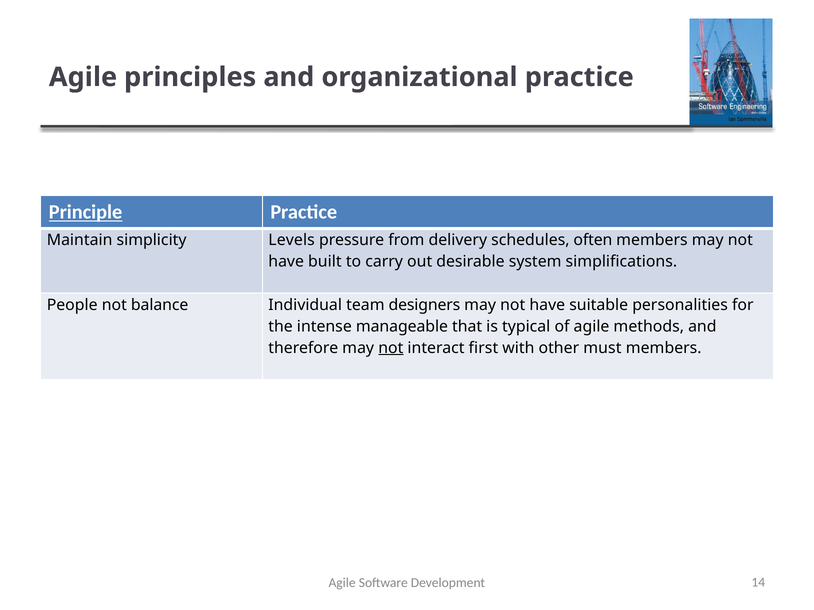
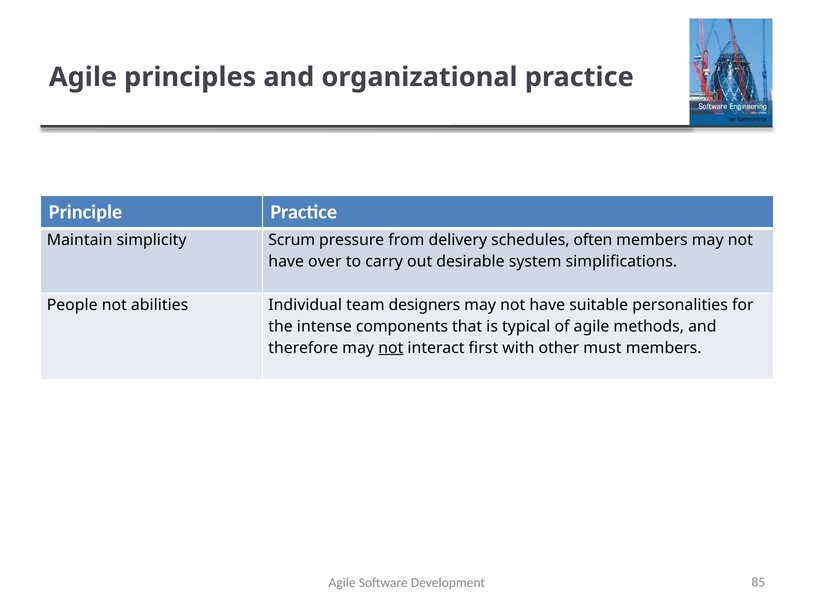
Principle underline: present -> none (86, 212)
Levels: Levels -> Scrum (292, 240)
built: built -> over (325, 262)
balance: balance -> abilities (160, 305)
manageable: manageable -> components (402, 327)
14: 14 -> 85 (758, 583)
